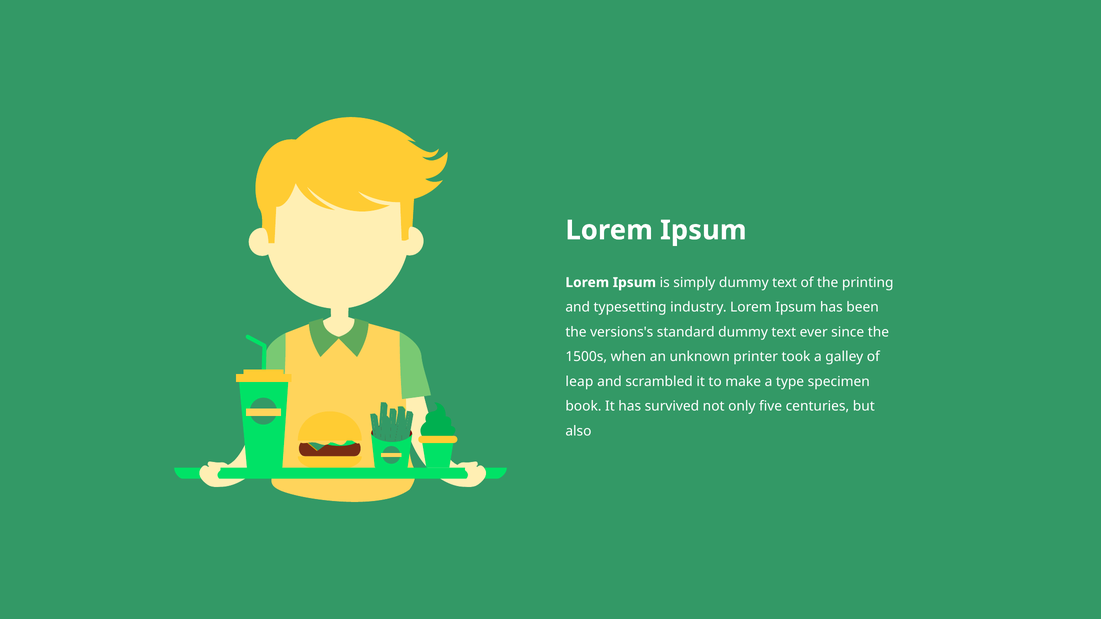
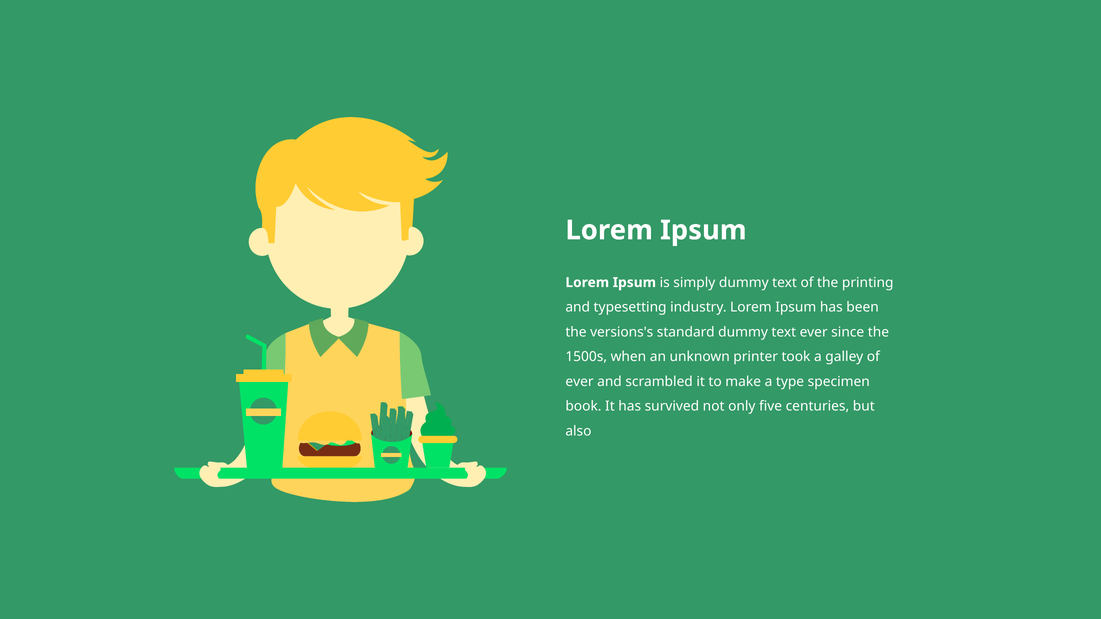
leap: leap -> ever (579, 382)
